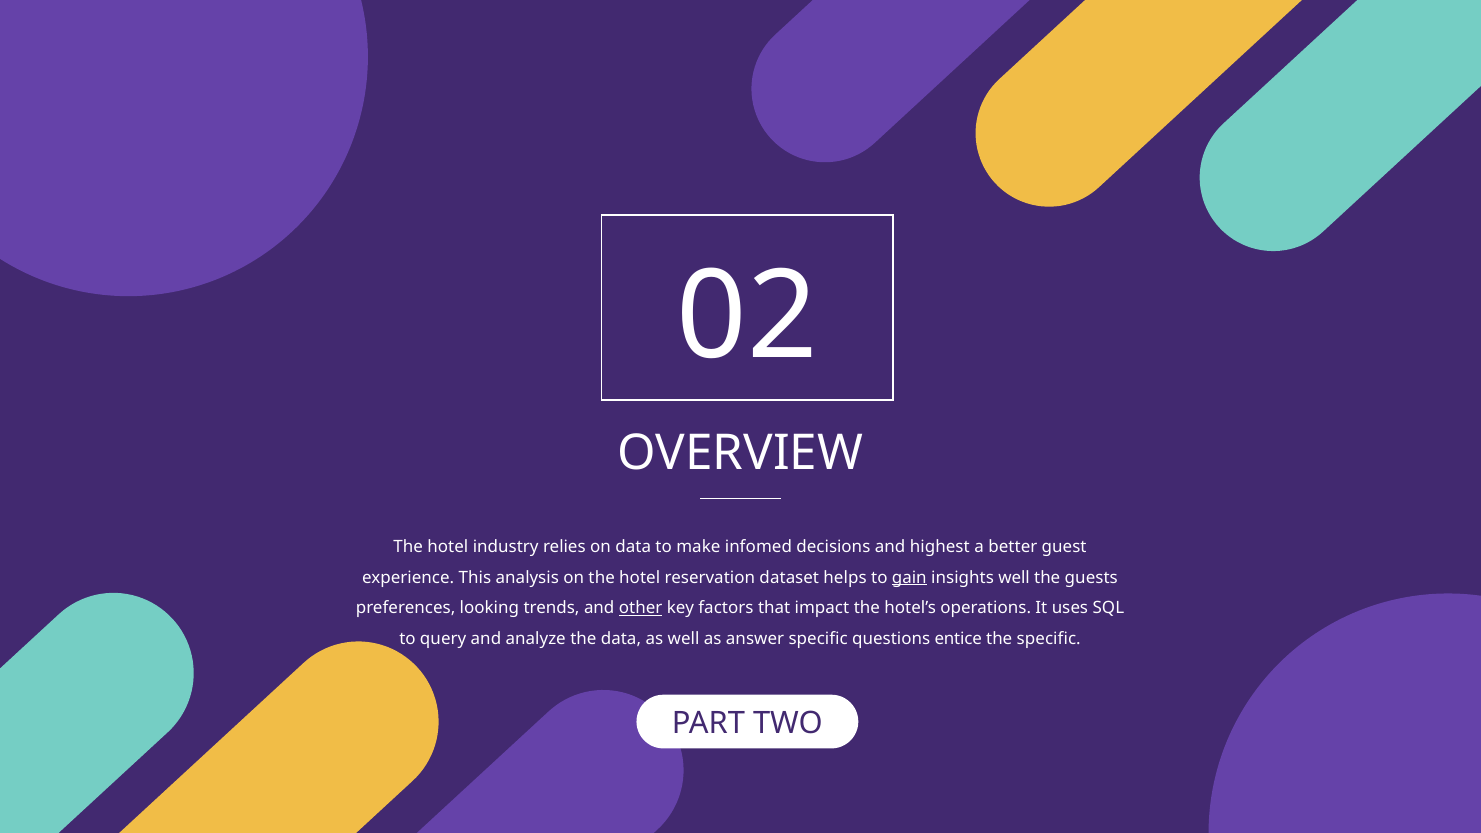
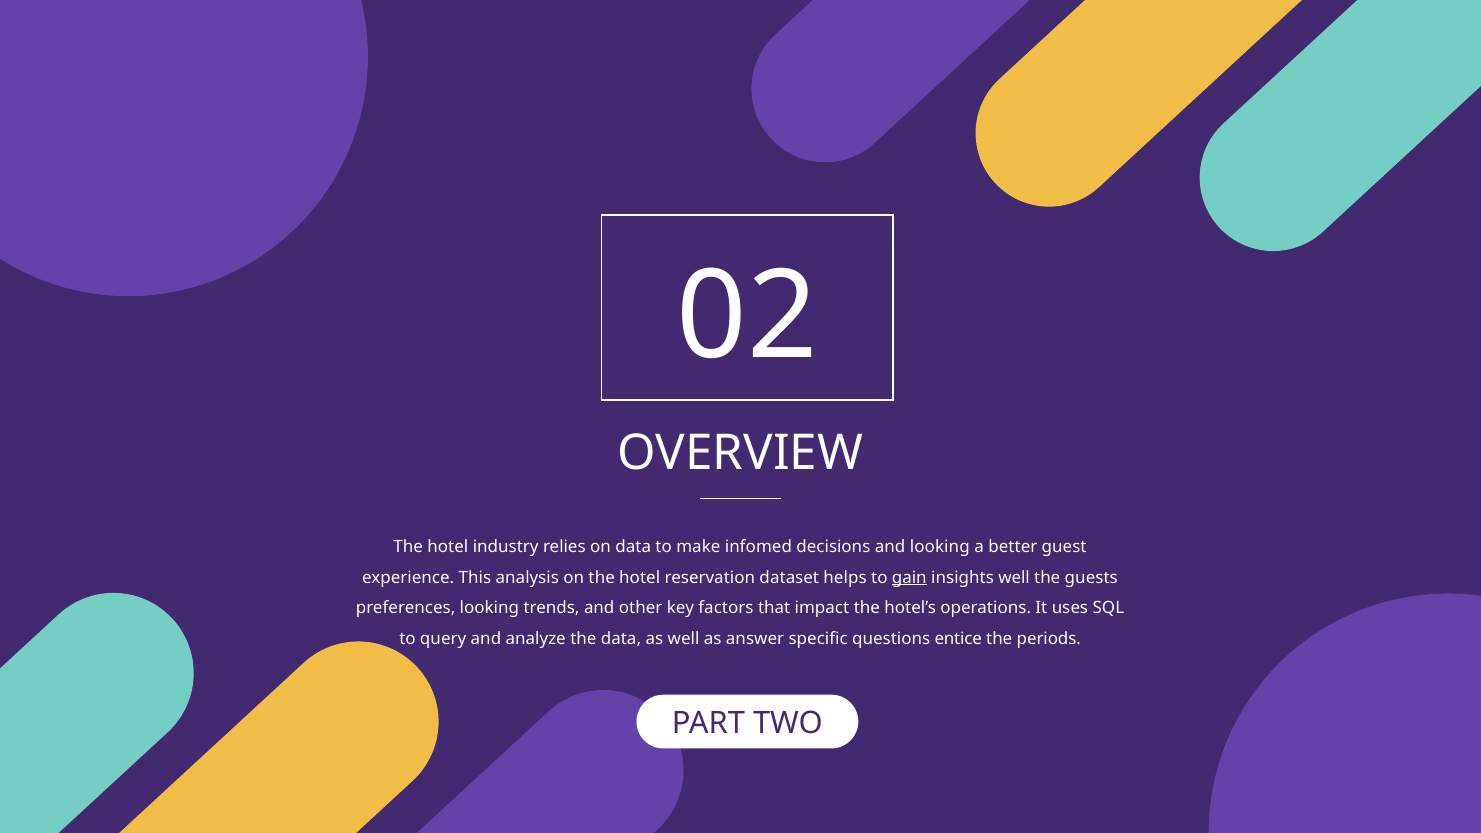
and highest: highest -> looking (940, 547)
other underline: present -> none (641, 608)
the specific: specific -> periods (1049, 639)
